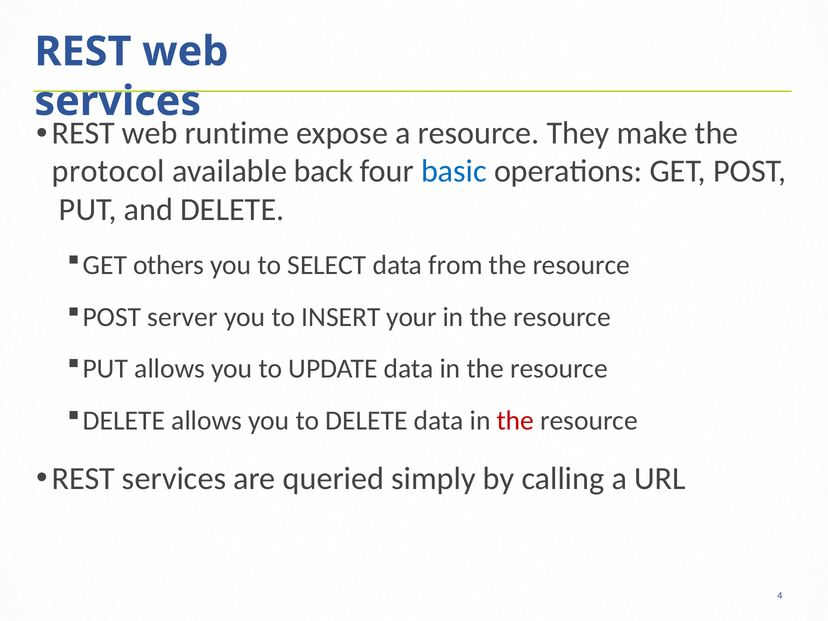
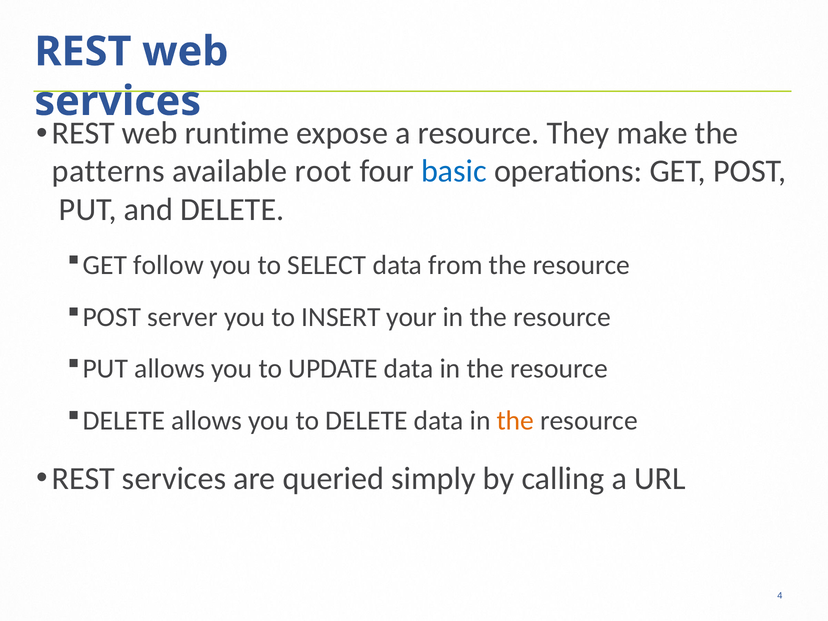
protocol: protocol -> patterns (108, 171)
back: back -> root (323, 171)
others: others -> follow (169, 265)
the colour: red -> orange (515, 421)
